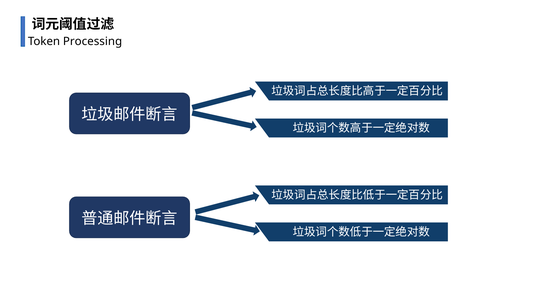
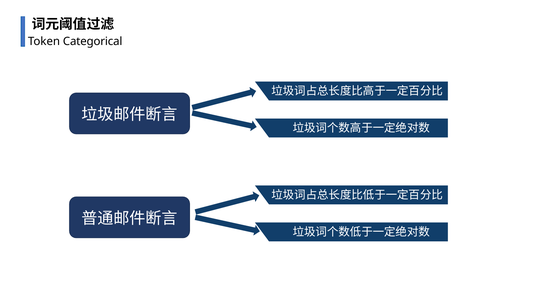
Processing: Processing -> Categorical (93, 41)
